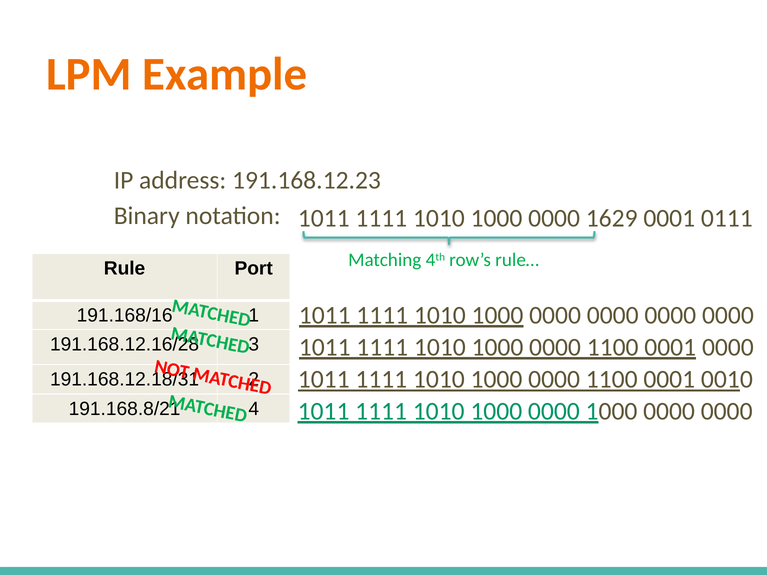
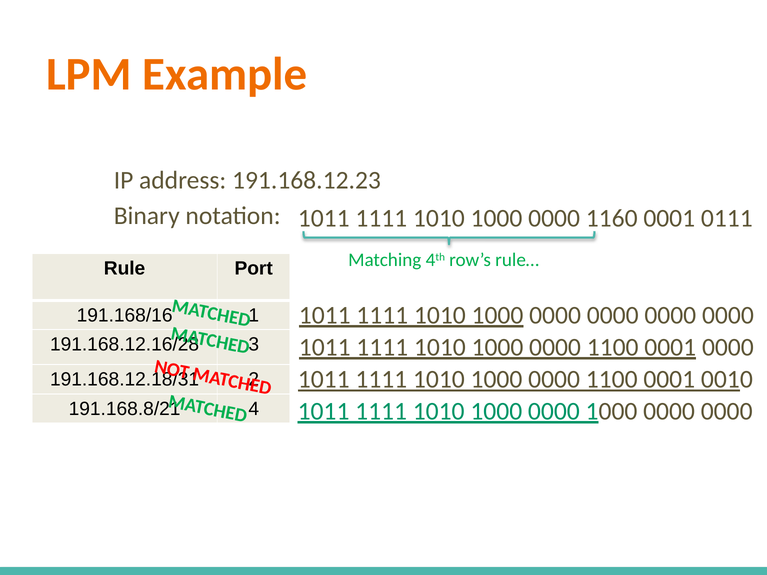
1629: 1629 -> 1160 (612, 218)
